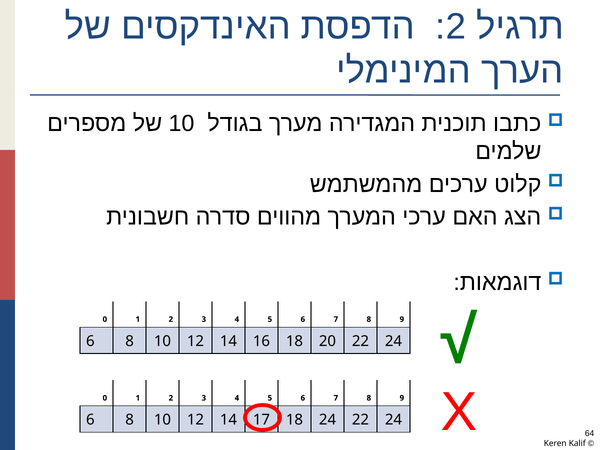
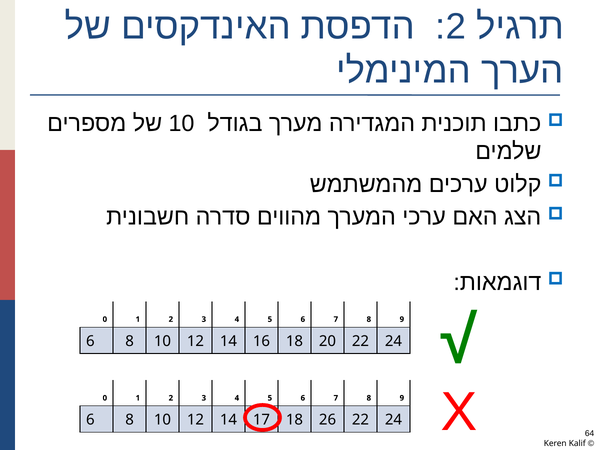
18 24: 24 -> 26 (328, 420)
